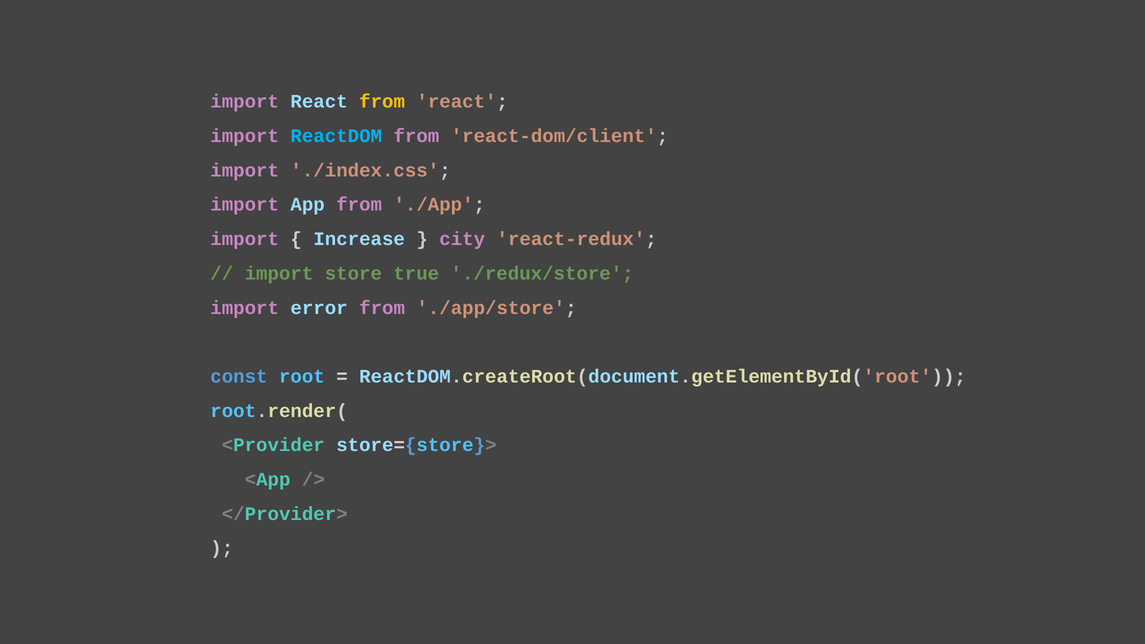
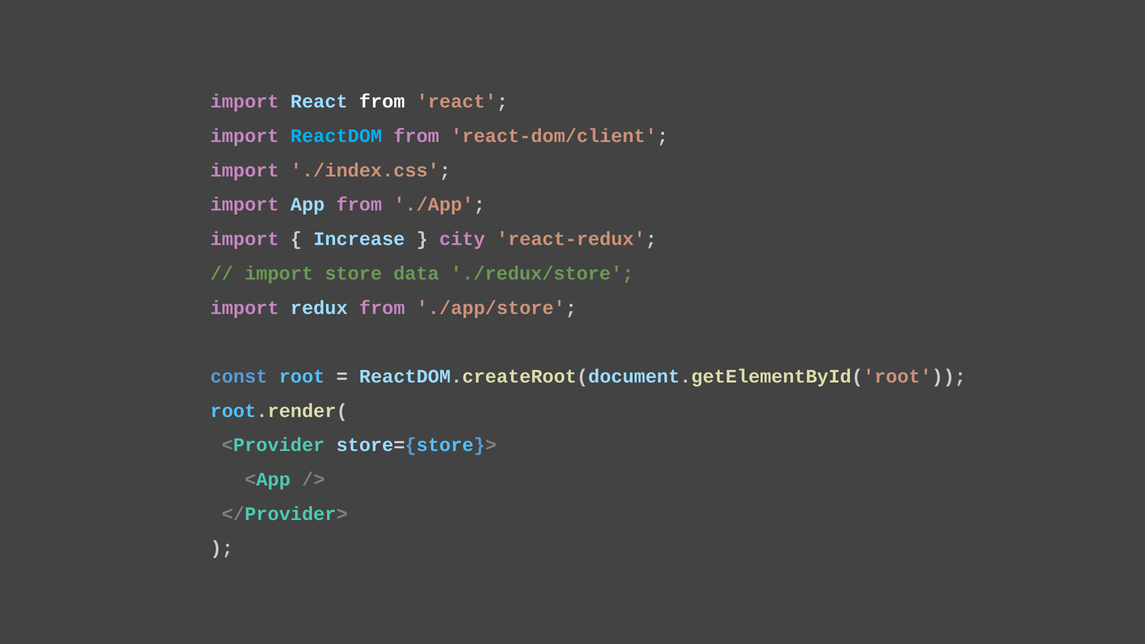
from colour: yellow -> white (382, 102)
true: true -> data (416, 273)
error: error -> redux (319, 308)
